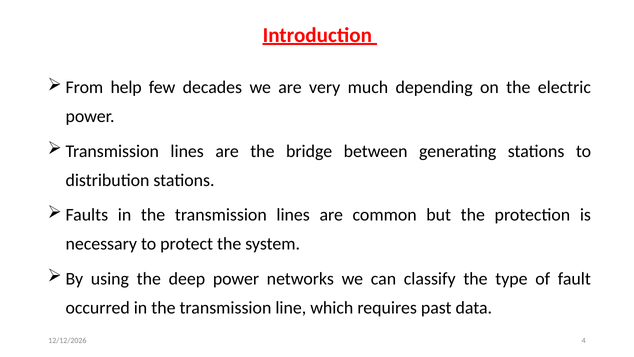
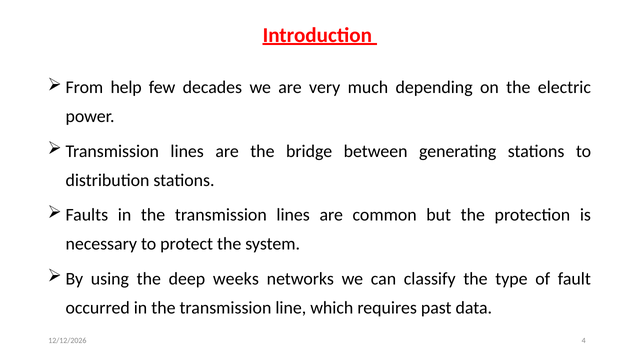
deep power: power -> weeks (236, 279)
